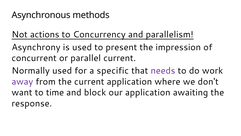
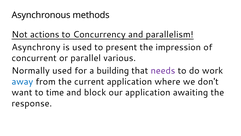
parallel current: current -> various (120, 58)
specific: specific -> building (113, 71)
away colour: purple -> blue (22, 81)
